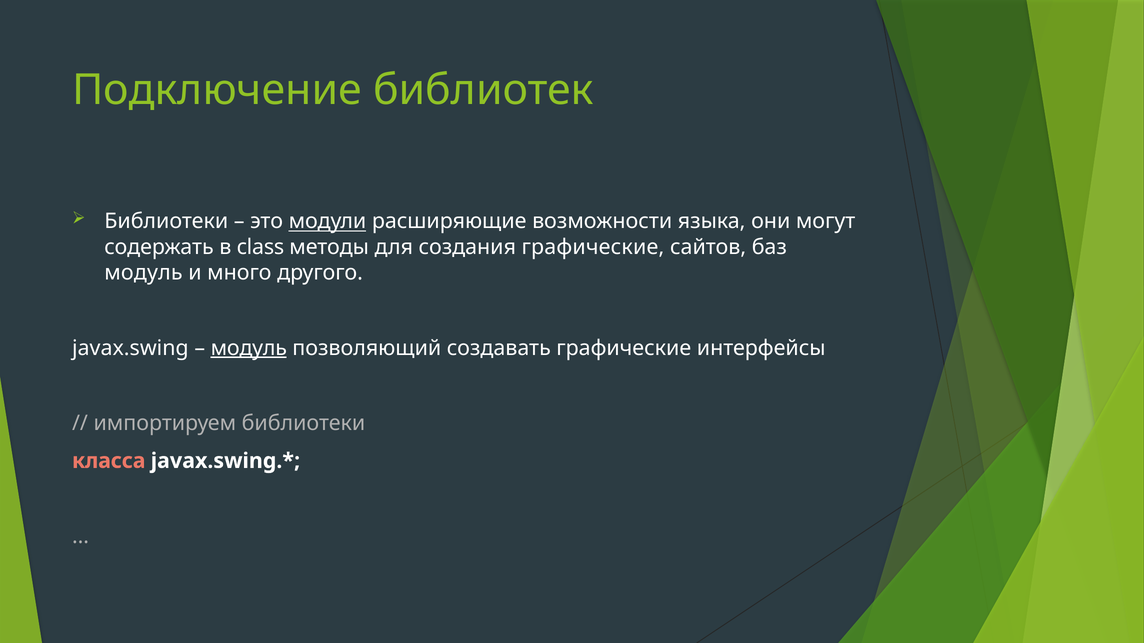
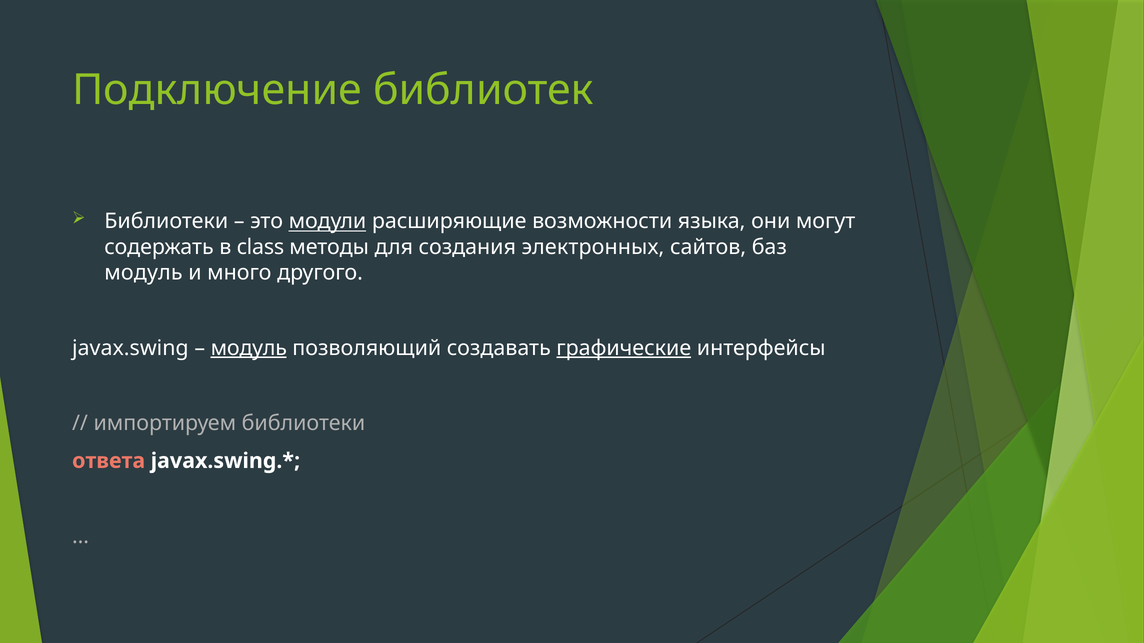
создания графические: графические -> электронных (593, 247)
графические underline: none -> present (624, 348)
класса: класса -> ответа (109, 461)
